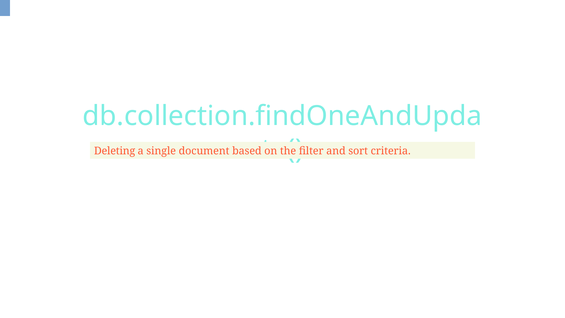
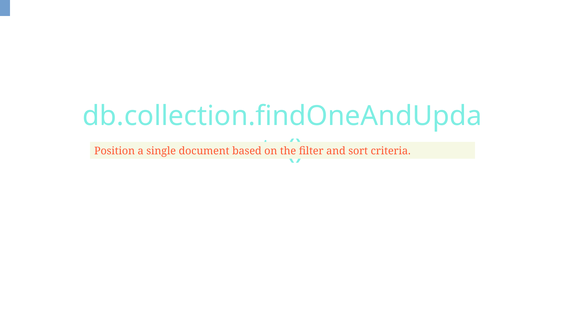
Deleting: Deleting -> Position (115, 151)
